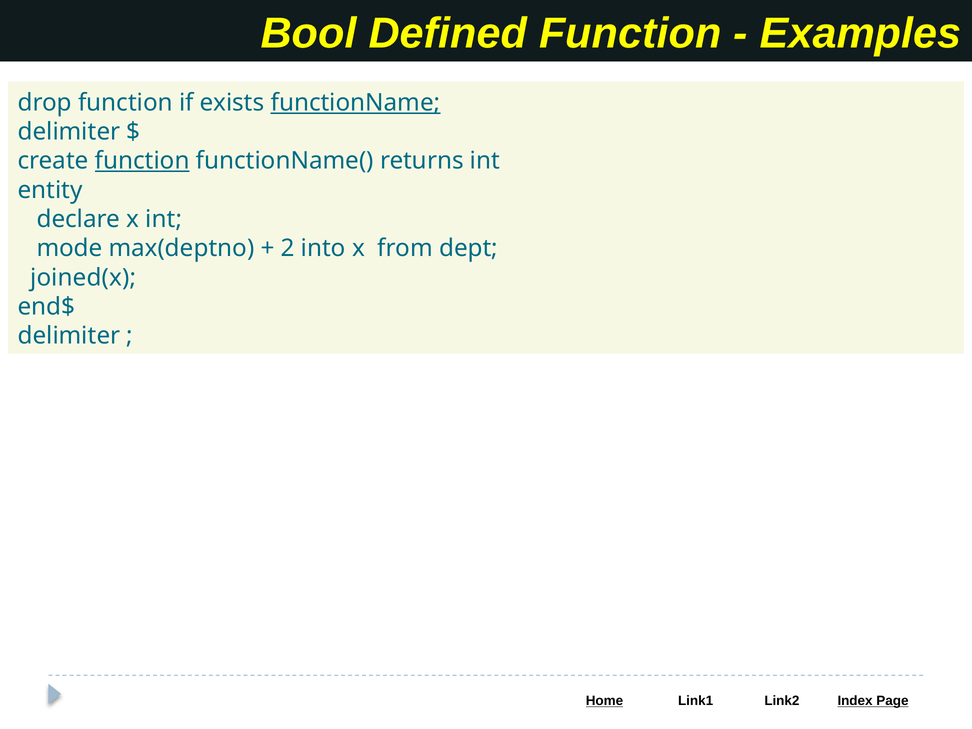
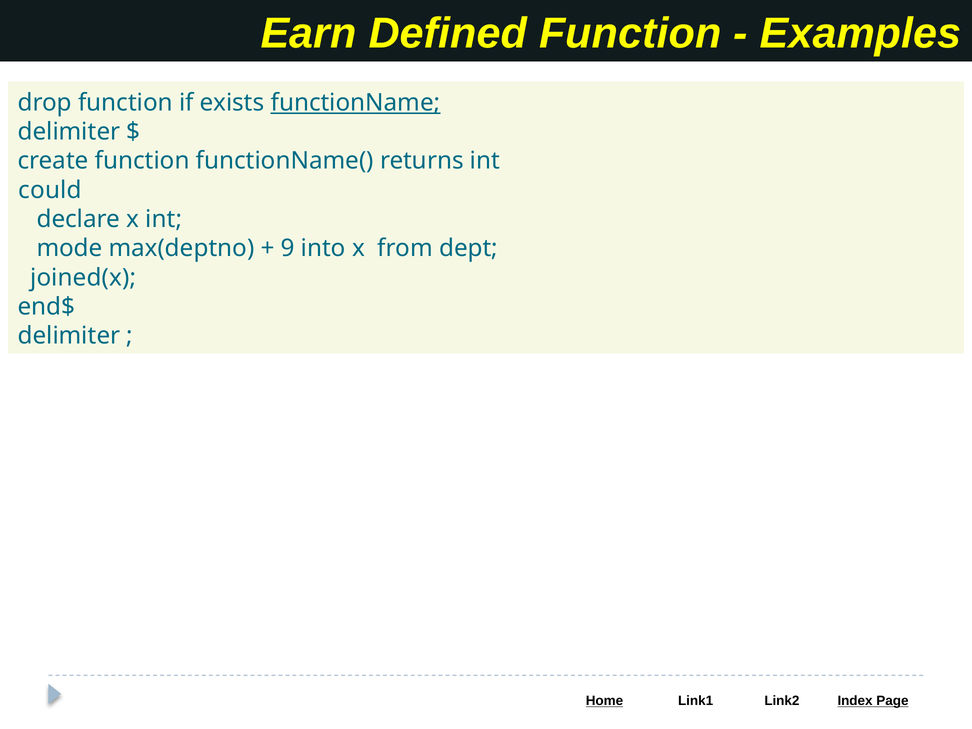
Bool: Bool -> Earn (309, 34)
function underline: present -> none (142, 161)
entity: entity -> could (50, 190)
2: 2 -> 9 (288, 248)
